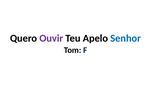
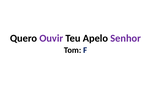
Senhor colour: blue -> purple (126, 38)
